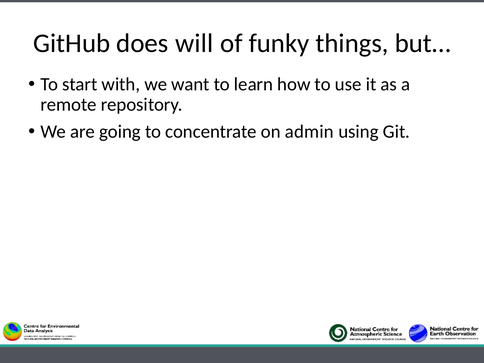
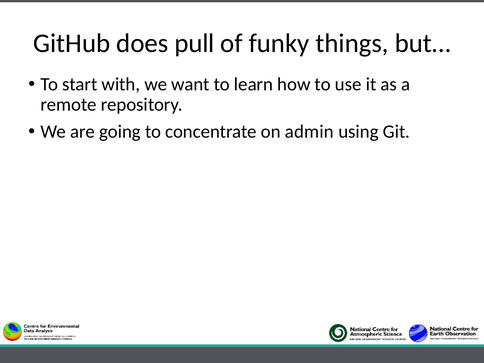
will: will -> pull (194, 43)
